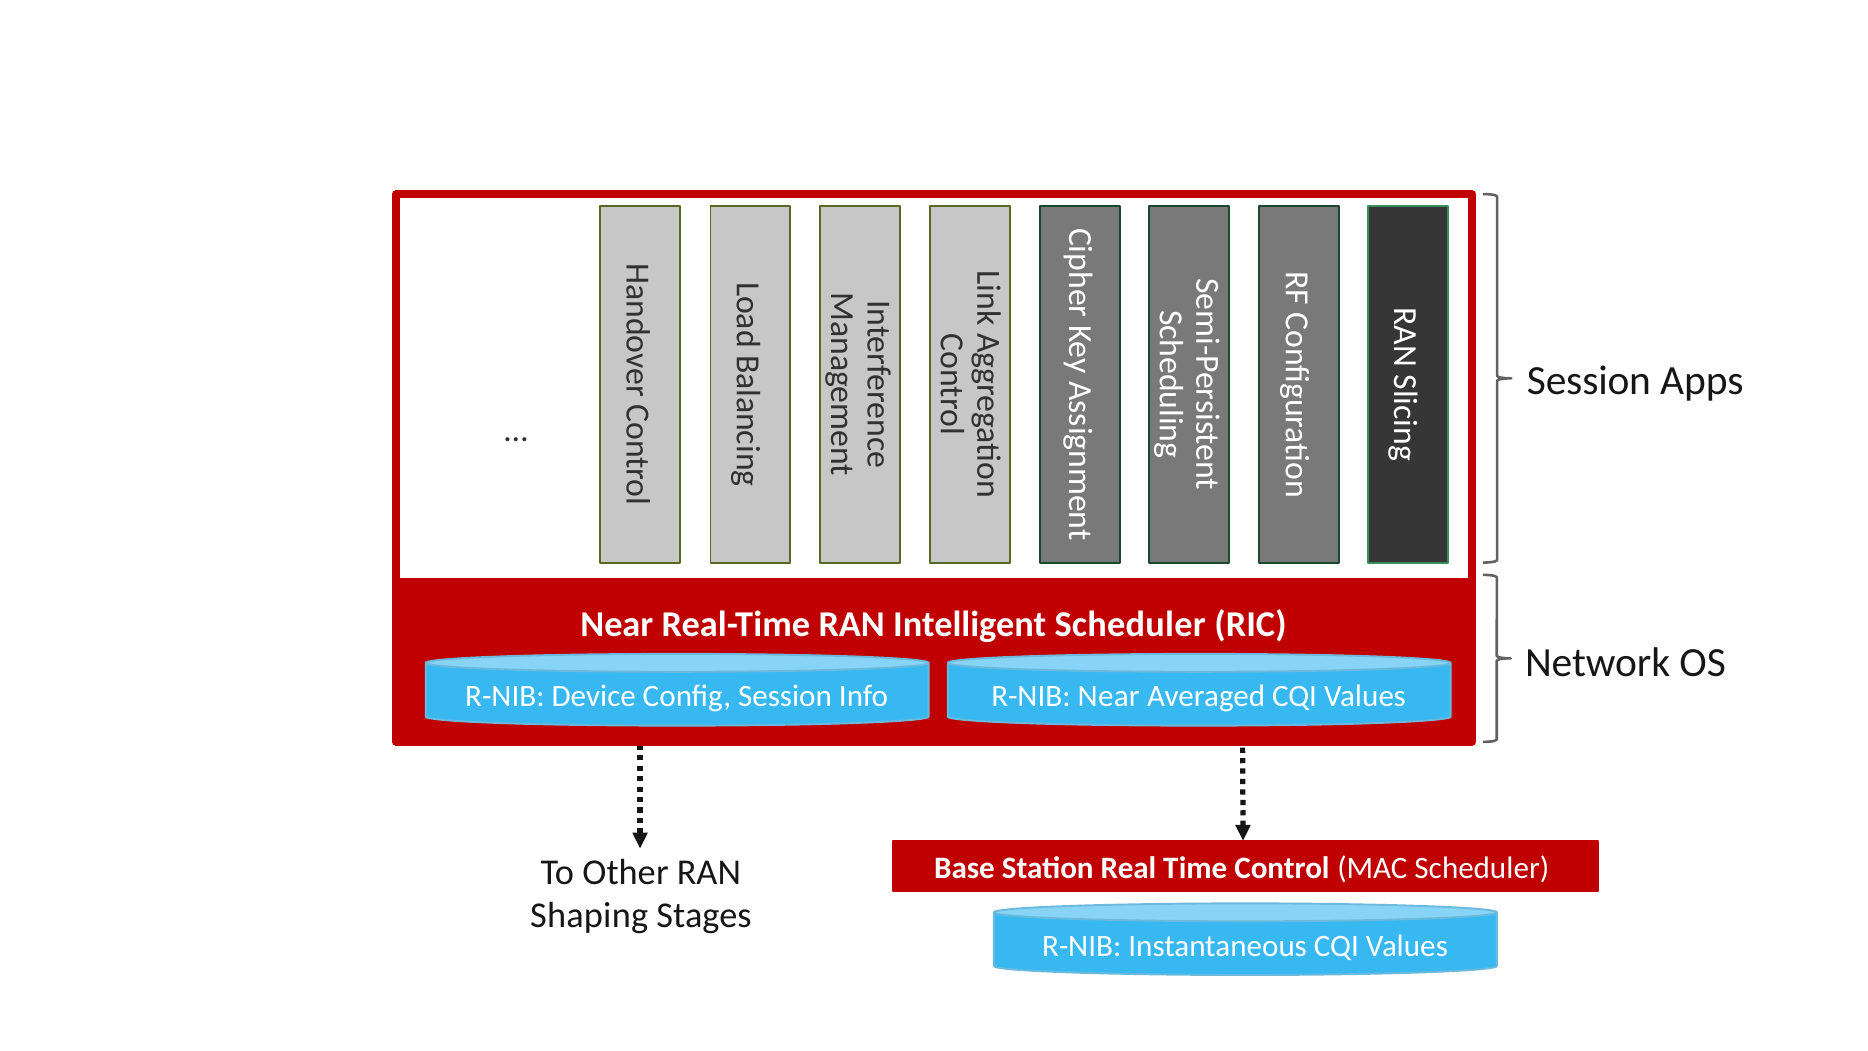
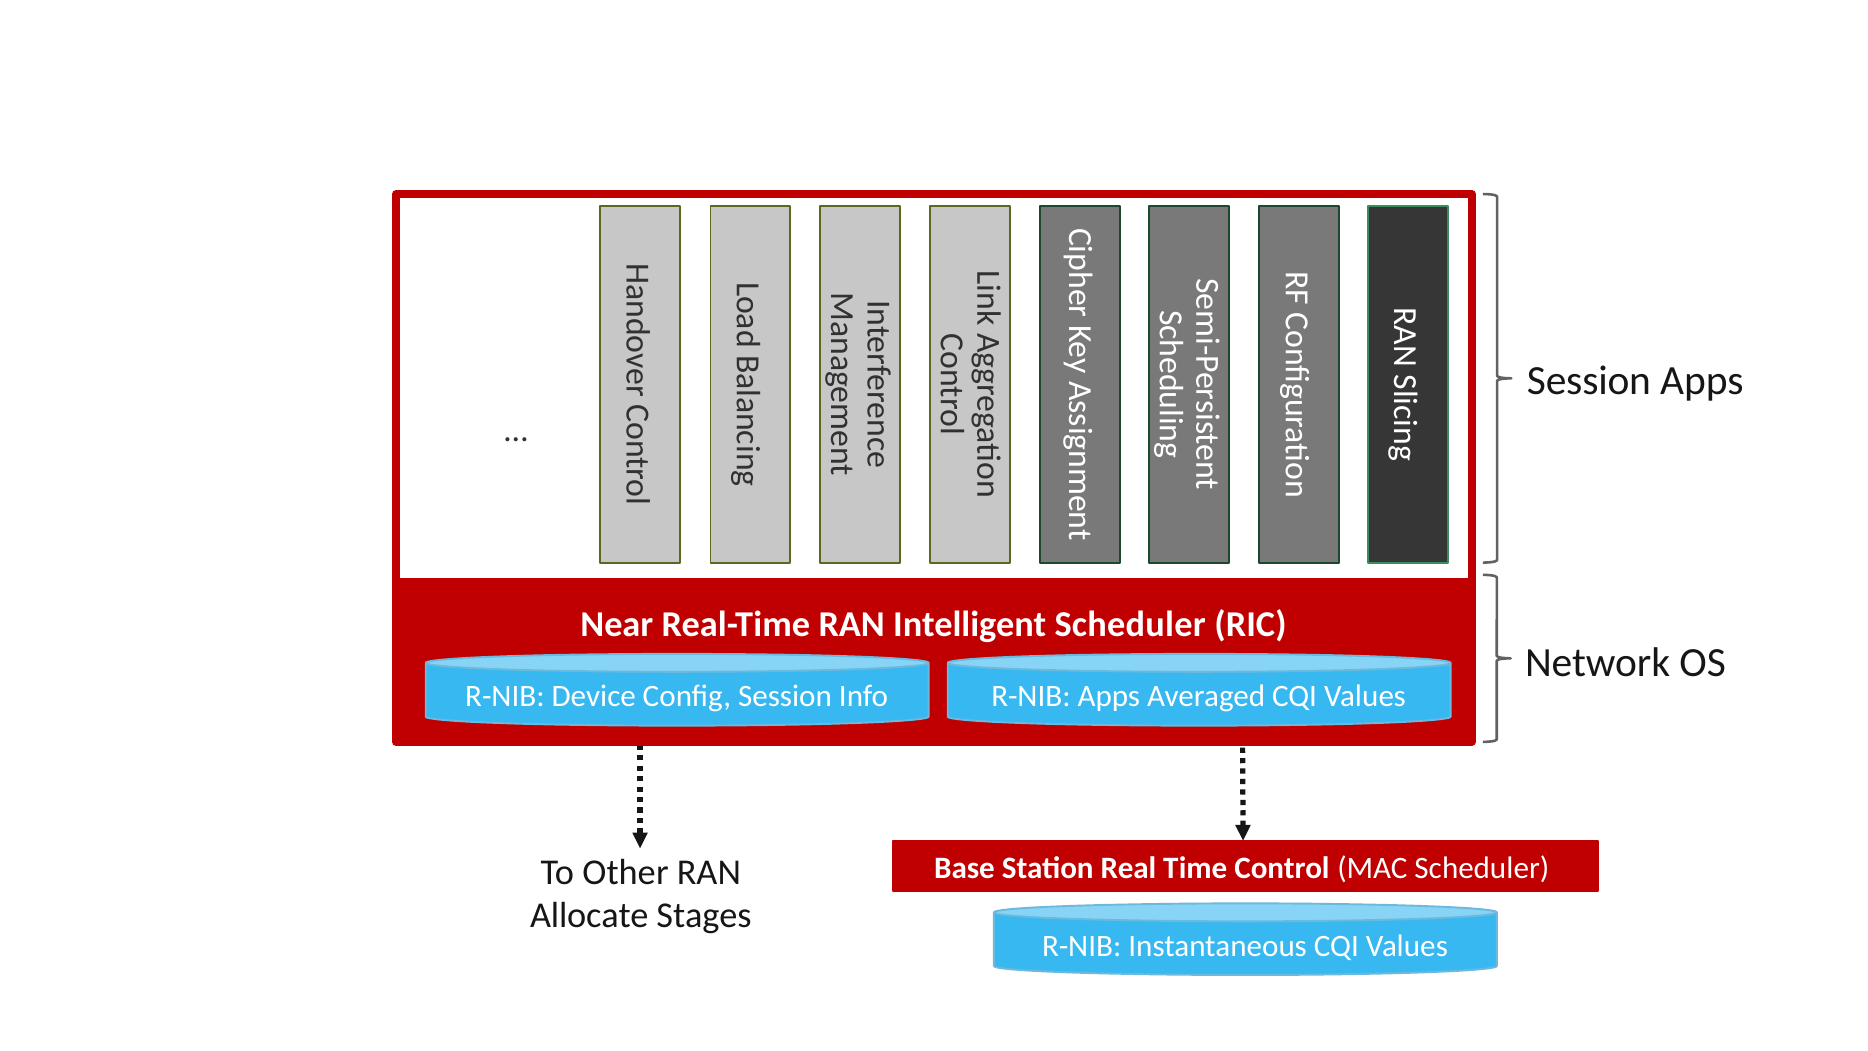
R-NIB Near: Near -> Apps (1109, 696)
Shaping: Shaping -> Allocate (589, 916)
